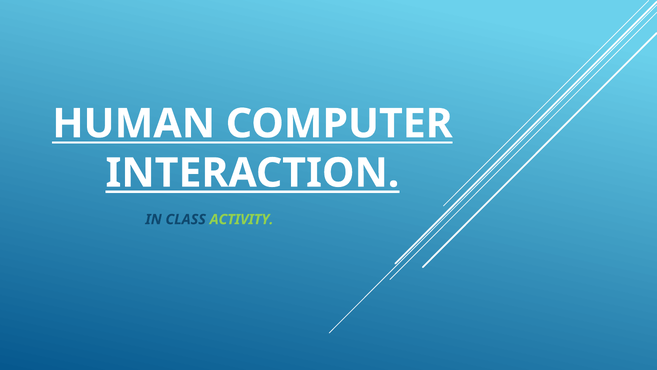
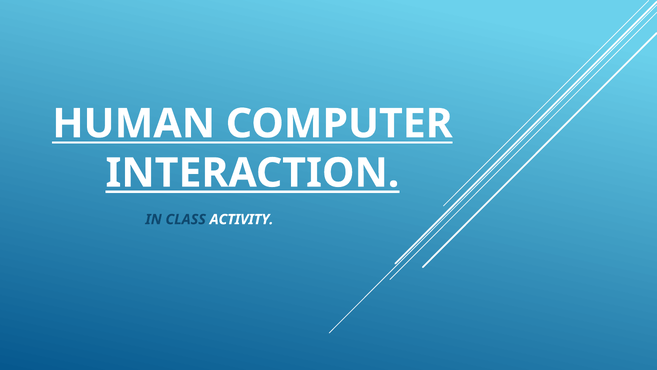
ACTIVITY colour: light green -> white (242, 219)
